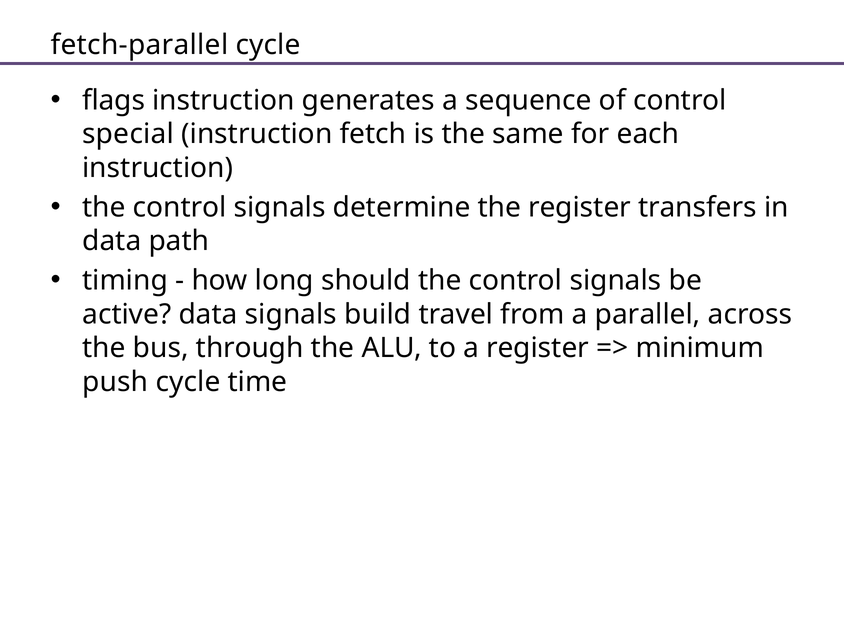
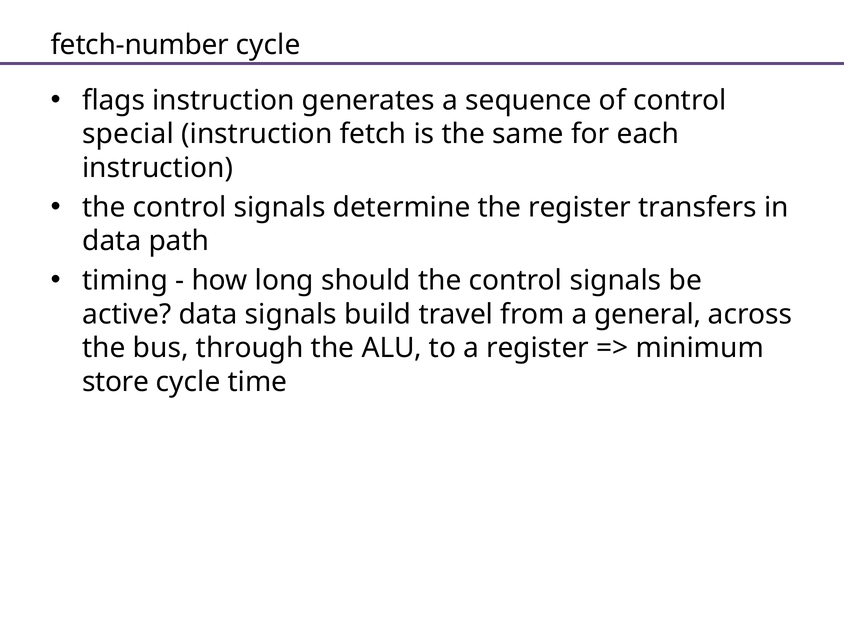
fetch-parallel: fetch-parallel -> fetch-number (140, 45)
parallel: parallel -> general (648, 314)
push: push -> store (116, 382)
